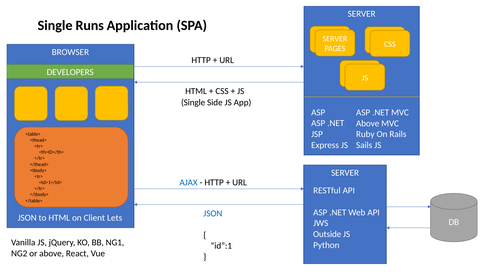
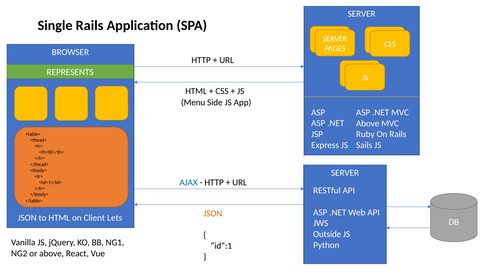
Single Runs: Runs -> Rails (90, 26)
DEVELOPERS: DEVELOPERS -> REPRESENTS (70, 72)
Single: Single -> Menu (193, 103)
JSON colour: blue -> orange (213, 214)
